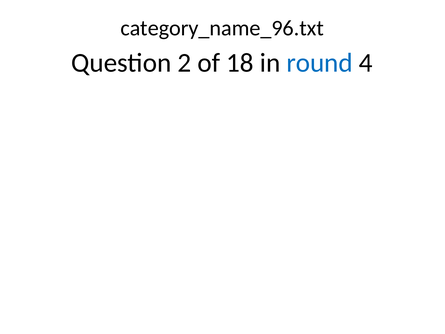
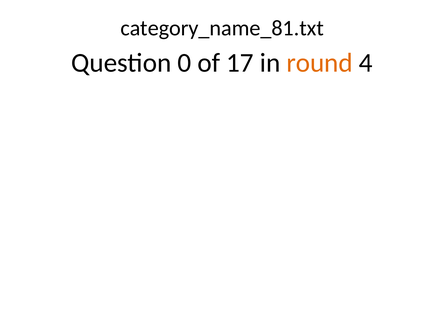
category_name_96.txt: category_name_96.txt -> category_name_81.txt (222, 28)
2: 2 -> 0 (184, 63)
18: 18 -> 17 (240, 63)
round colour: blue -> orange (320, 63)
